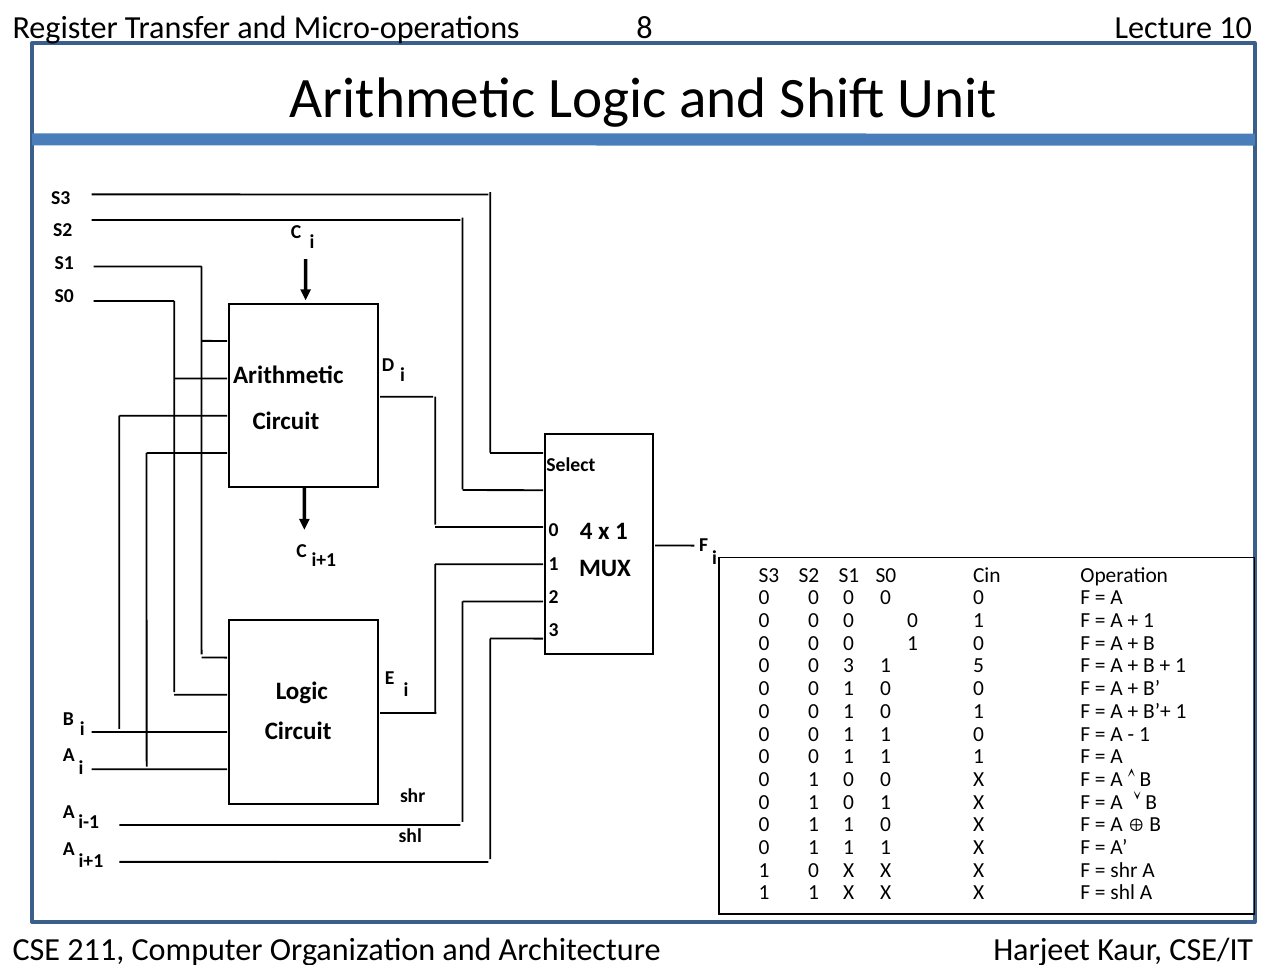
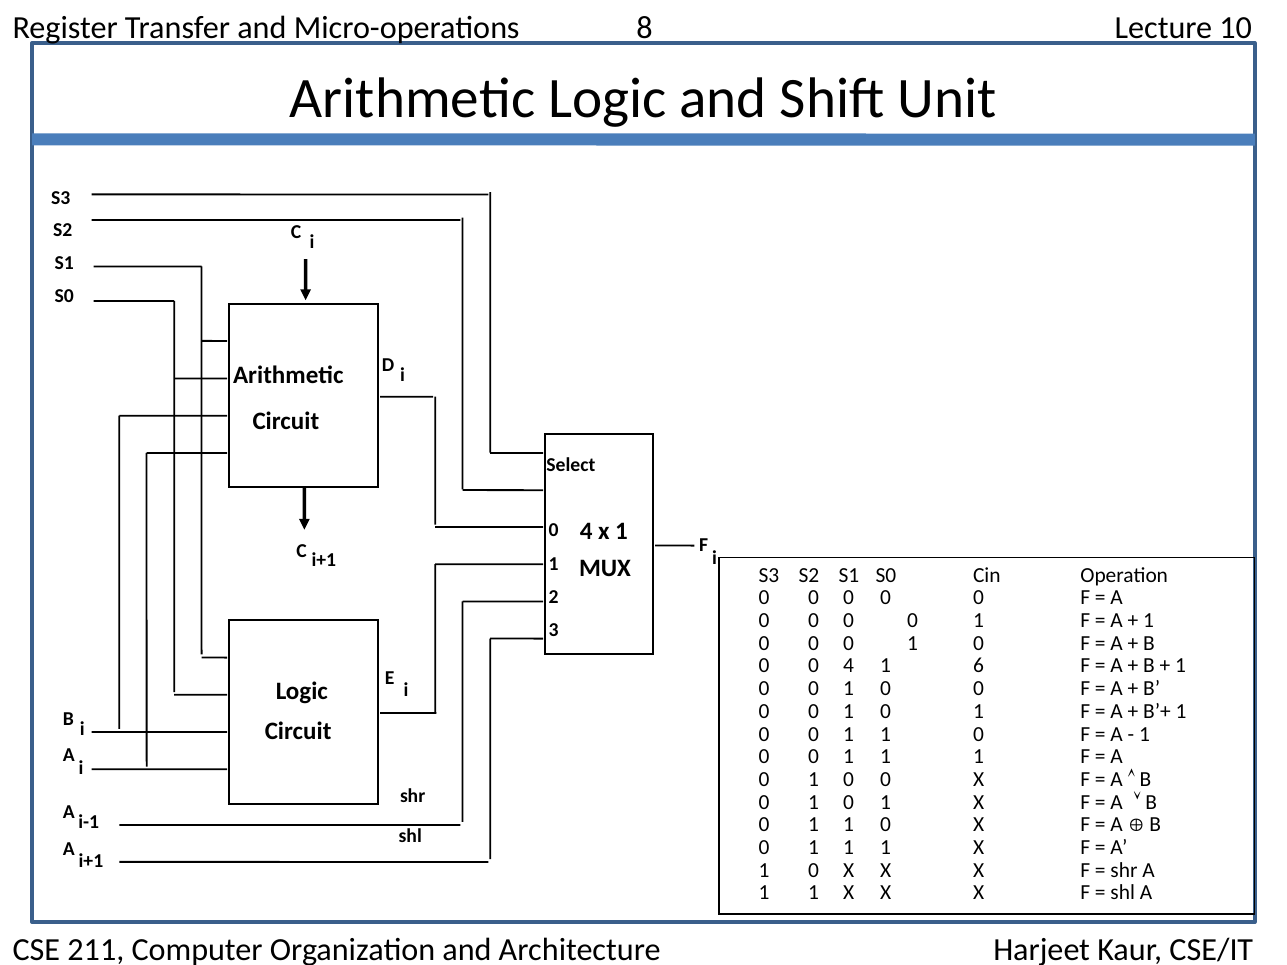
0 3: 3 -> 4 (848, 666)
5: 5 -> 6 (979, 666)
